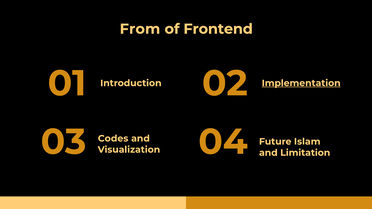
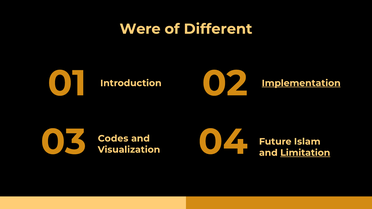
From: From -> Were (140, 29)
Frontend: Frontend -> Different (218, 29)
Limitation underline: none -> present (305, 153)
